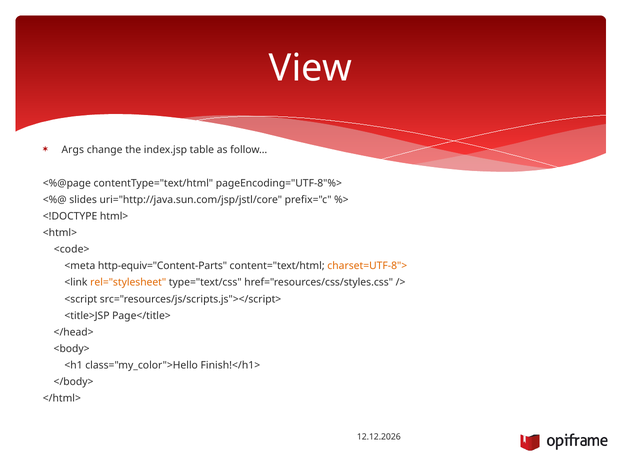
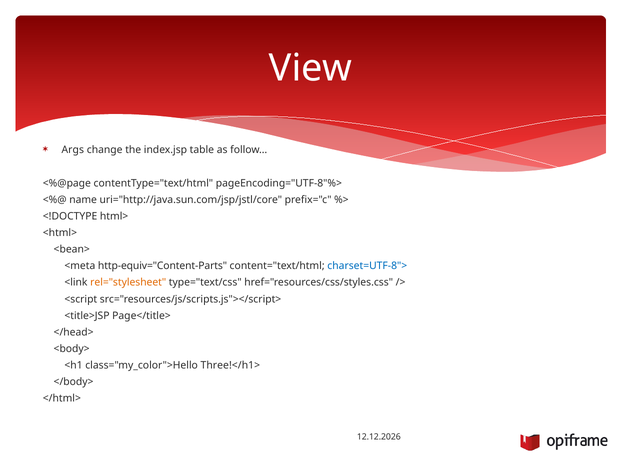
slides: slides -> name (83, 200)
<code>: <code> -> <bean> (72, 249)
charset=UTF-8"> colour: orange -> blue (367, 266)
Finish!</h1>: Finish!</h1> -> Three!</h1> (230, 365)
